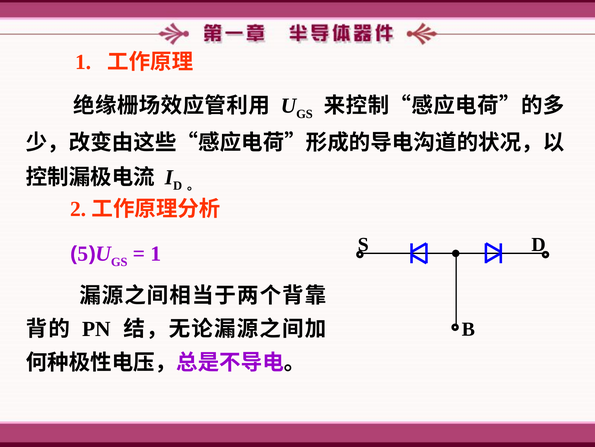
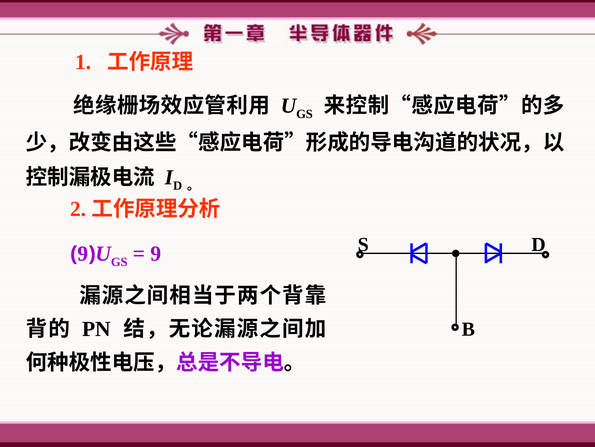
5: 5 -> 9 (83, 253)
1: 1 -> 9 (156, 253)
